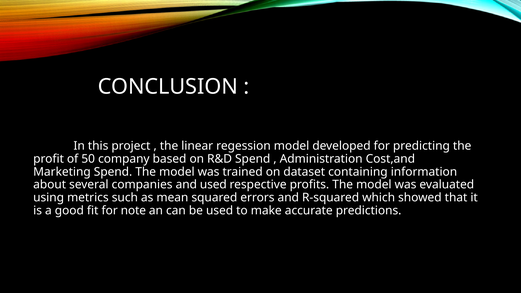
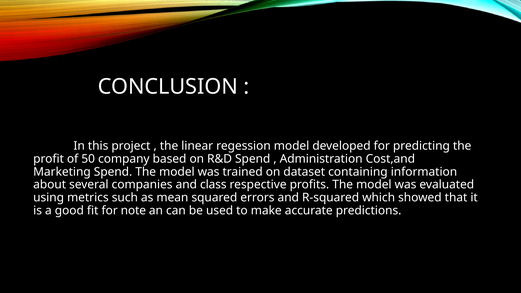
and used: used -> class (213, 185)
